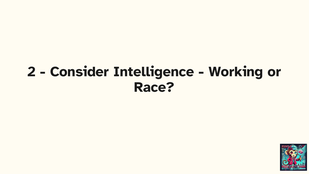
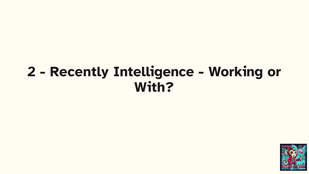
Consider: Consider -> Recently (79, 72)
Race: Race -> With (154, 87)
